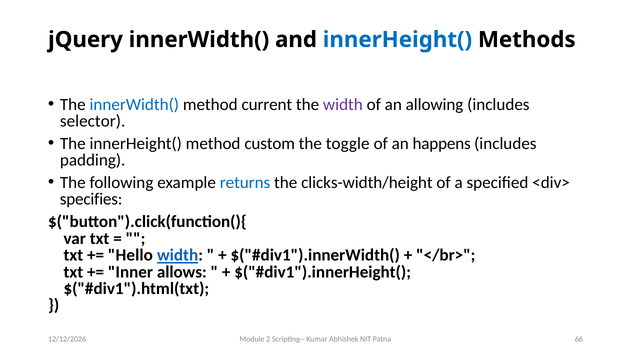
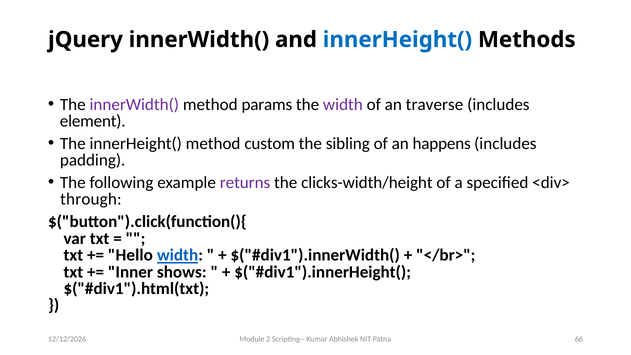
innerWidth( colour: blue -> purple (134, 104)
current: current -> params (267, 104)
allowing: allowing -> traverse (435, 104)
selector: selector -> element (93, 121)
toggle: toggle -> sibling (348, 144)
returns colour: blue -> purple (245, 183)
specifies: specifies -> through (91, 199)
allows: allows -> shows (182, 272)
